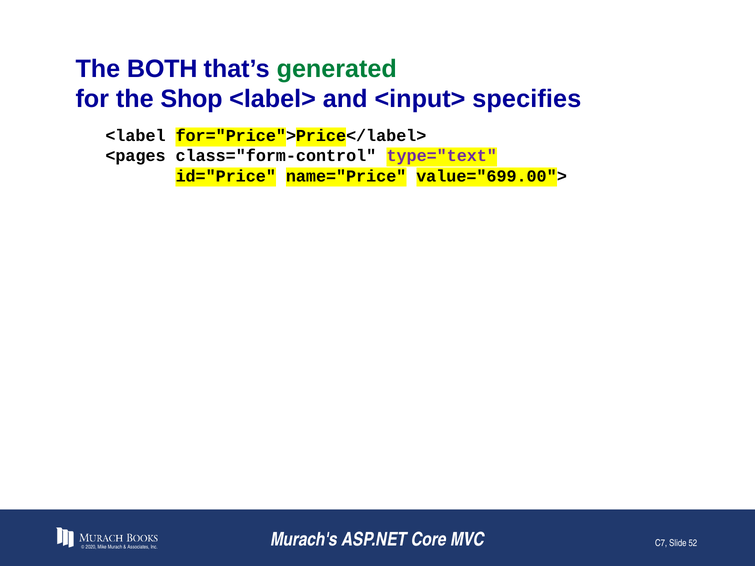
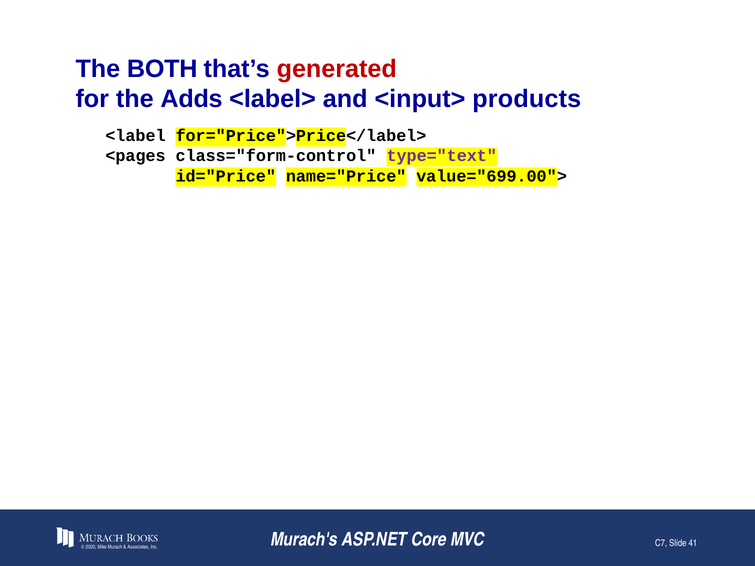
generated colour: green -> red (337, 69)
Shop: Shop -> Adds (192, 99)
specifies: specifies -> products (527, 99)
52: 52 -> 41 (693, 543)
